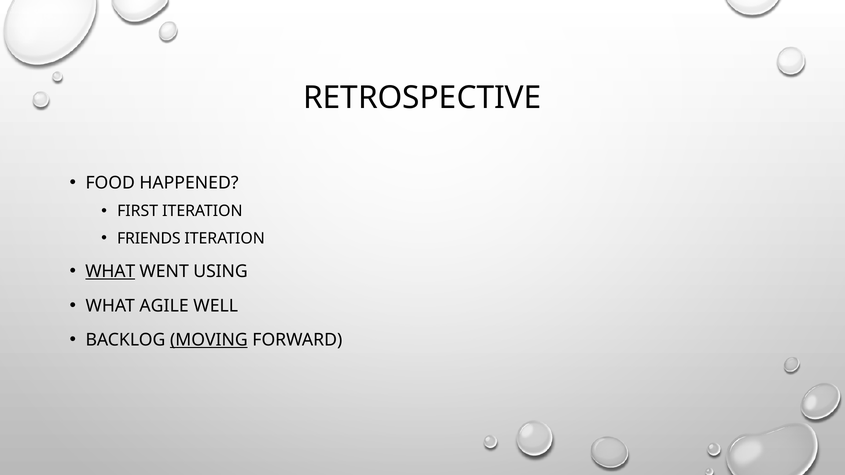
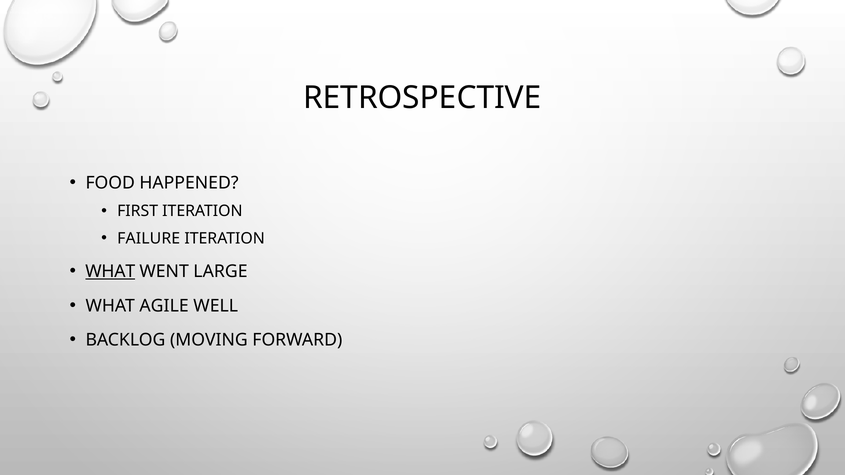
FRIENDS: FRIENDS -> FAILURE (149, 239)
USING: USING -> LARGE (220, 272)
MOVING underline: present -> none (209, 340)
